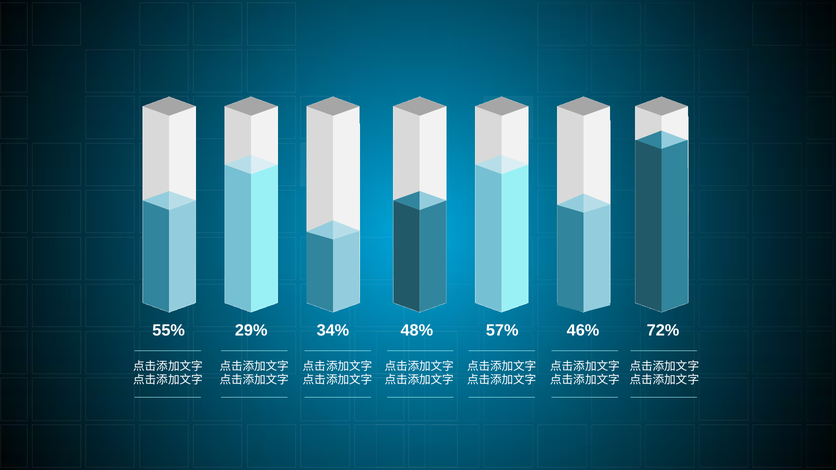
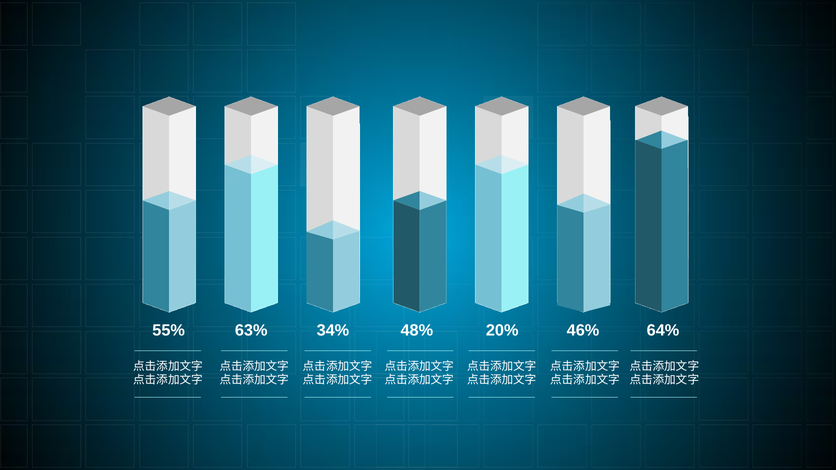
29%: 29% -> 63% (251, 331)
57%: 57% -> 20% (502, 331)
72%: 72% -> 64% (663, 331)
